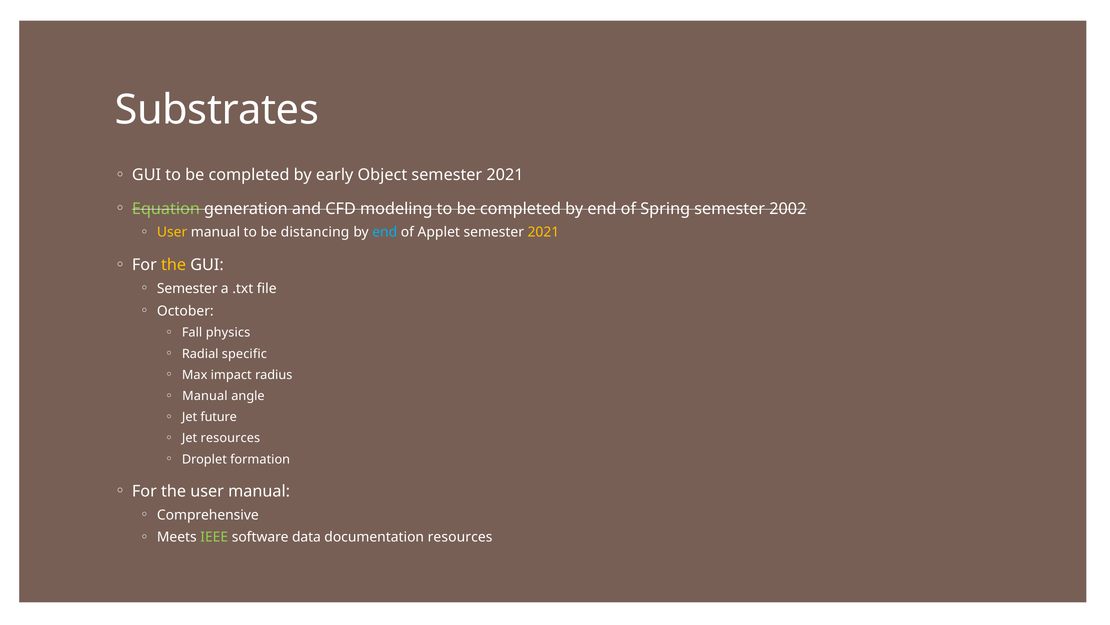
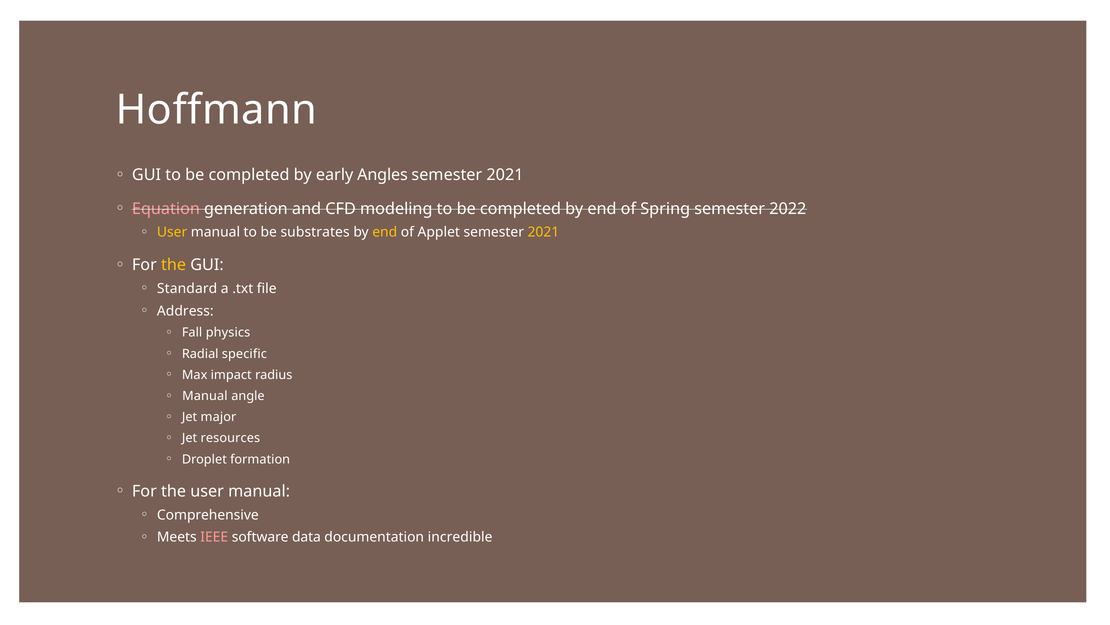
Substrates: Substrates -> Hoffmann (216, 110)
Object: Object -> Angles (382, 175)
Equation colour: light green -> pink (166, 208)
2002: 2002 -> 2022 (788, 208)
distancing: distancing -> substrates (315, 232)
end colour: light blue -> yellow (385, 232)
Semester: Semester -> Standard (187, 288)
October: October -> Address (185, 311)
future: future -> major (218, 417)
IEEE colour: light green -> pink (214, 537)
documentation resources: resources -> incredible (460, 537)
